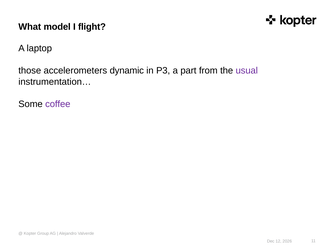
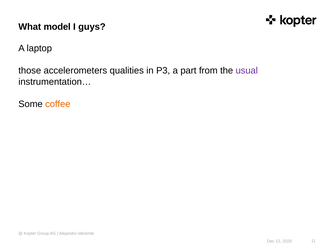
flight: flight -> guys (92, 27)
dynamic: dynamic -> qualities (127, 70)
coffee colour: purple -> orange (58, 104)
